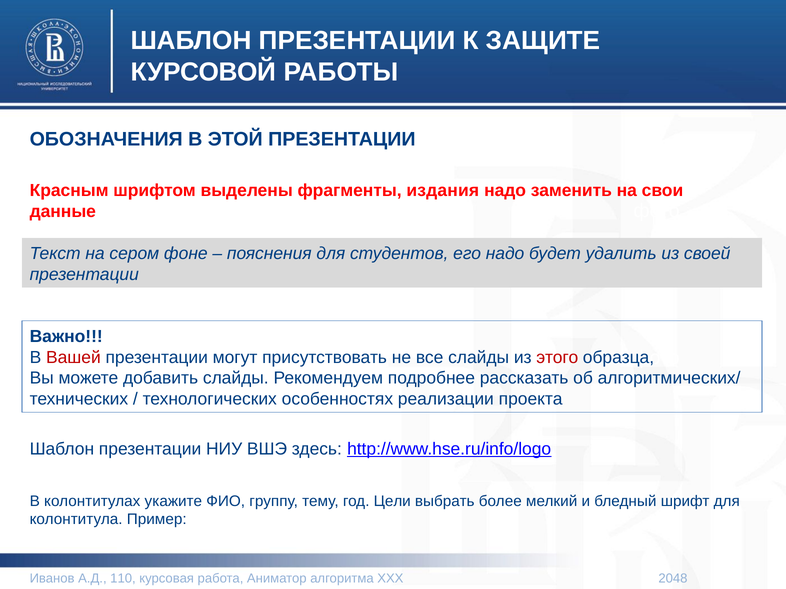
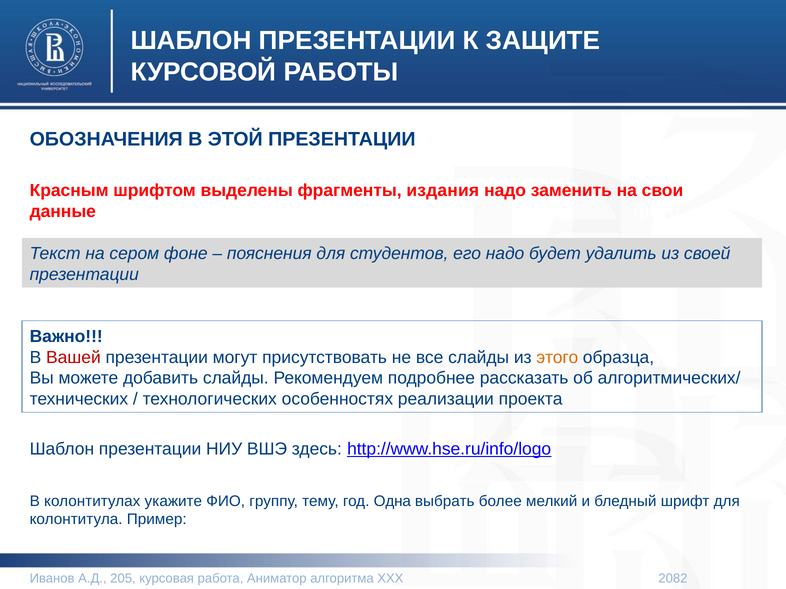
этого colour: red -> orange (557, 358)
Цели: Цели -> Одна (392, 501)
110: 110 -> 205 (123, 579)
2048: 2048 -> 2082 (673, 579)
